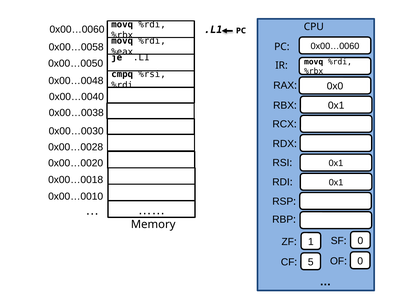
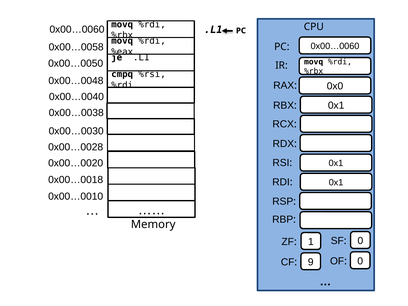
5: 5 -> 9 (311, 262)
